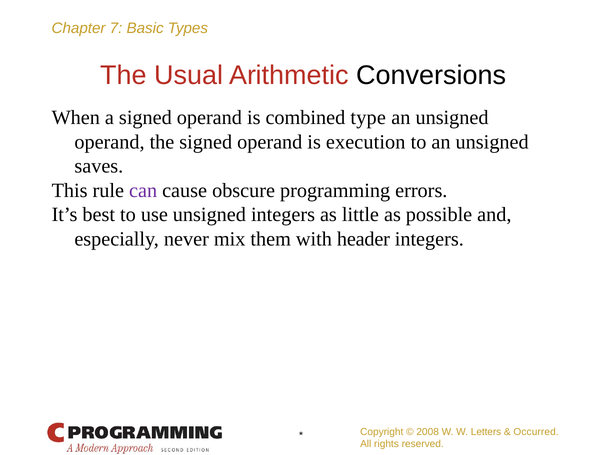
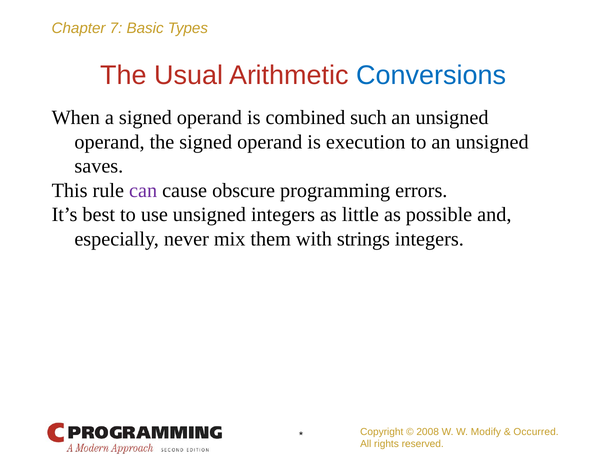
Conversions colour: black -> blue (431, 75)
type: type -> such (368, 118)
header: header -> strings (363, 239)
Letters: Letters -> Modify (486, 432)
